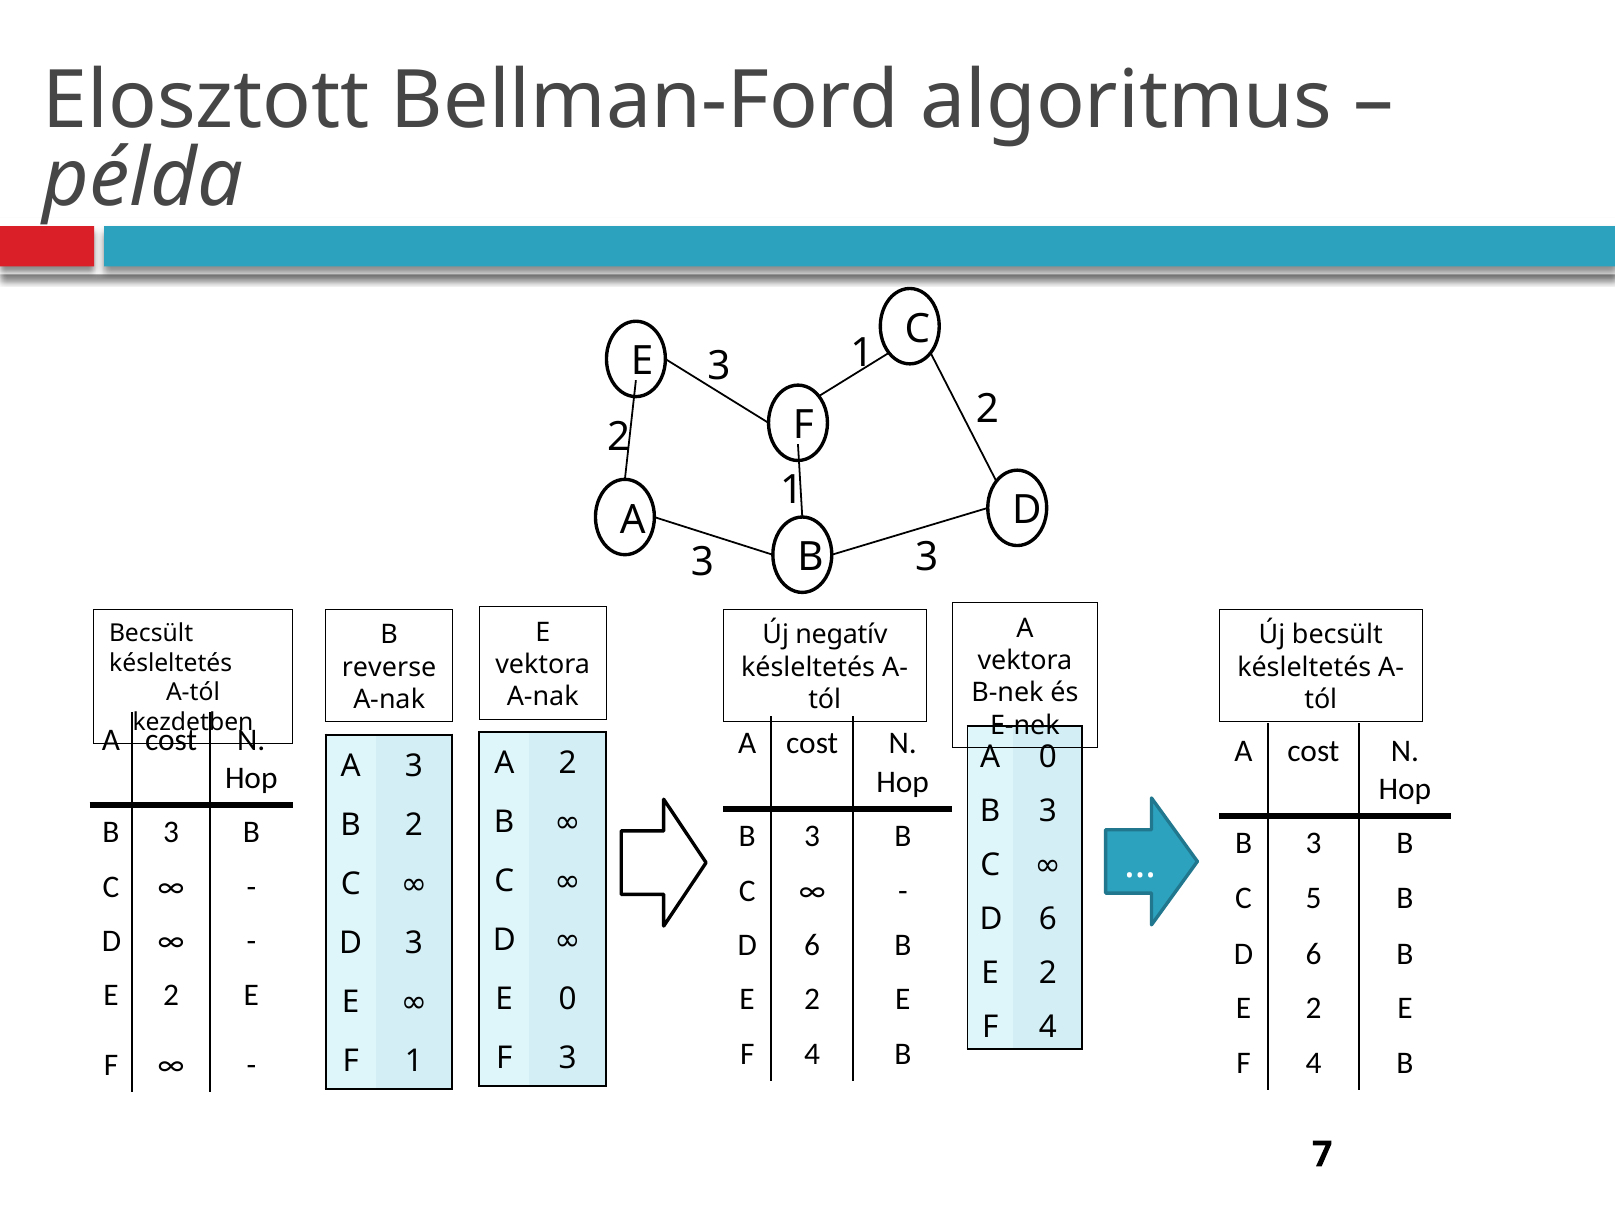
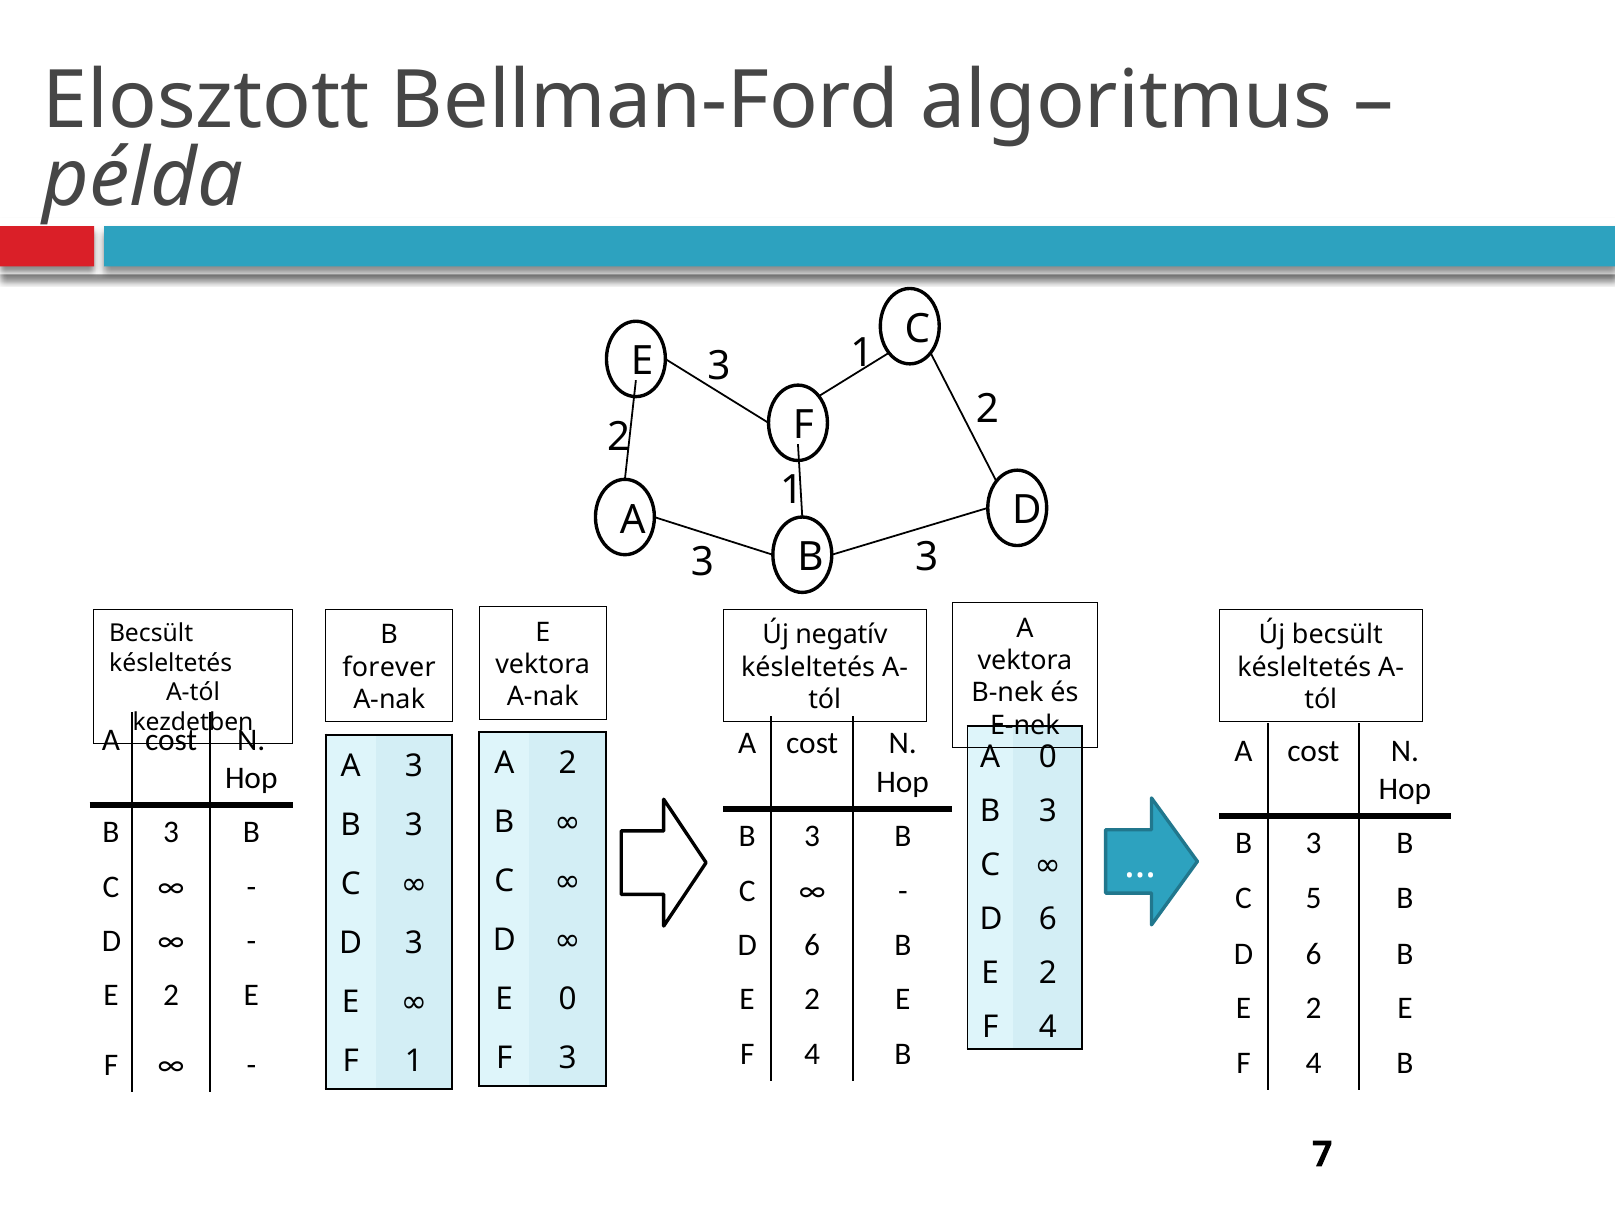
reverse: reverse -> forever (389, 668)
2: 2 -> 3 (414, 825)
